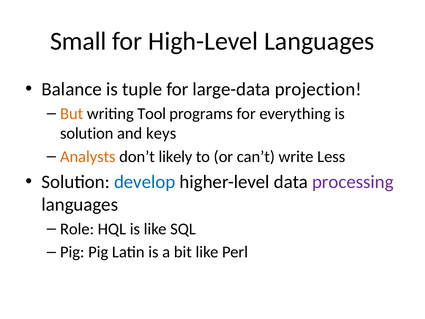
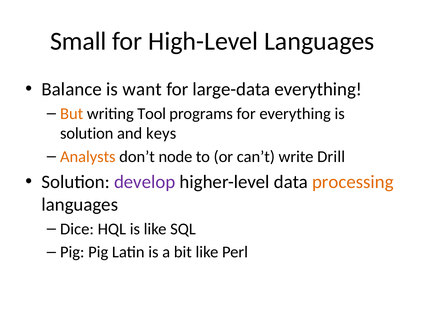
tuple: tuple -> want (142, 89)
large-data projection: projection -> everything (318, 89)
likely: likely -> node (175, 157)
Less: Less -> Drill (331, 157)
develop colour: blue -> purple (145, 182)
processing colour: purple -> orange (353, 182)
Role: Role -> Dice (77, 229)
